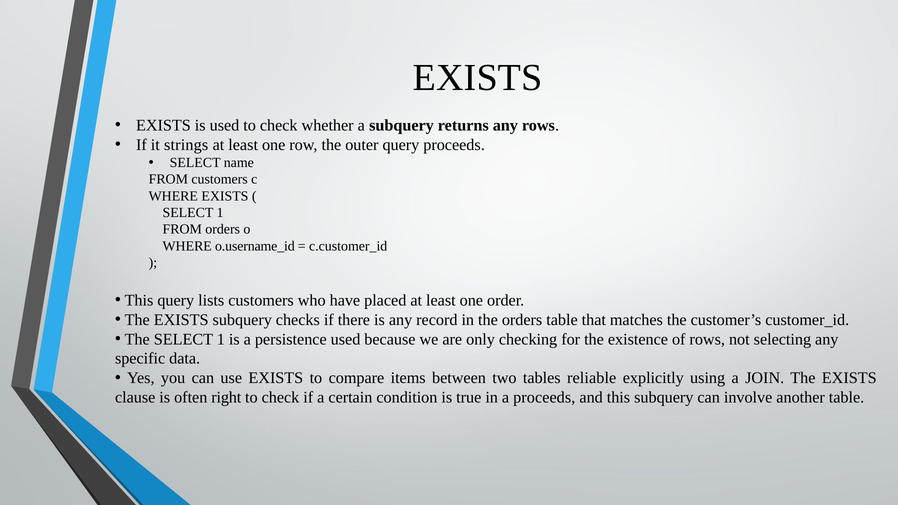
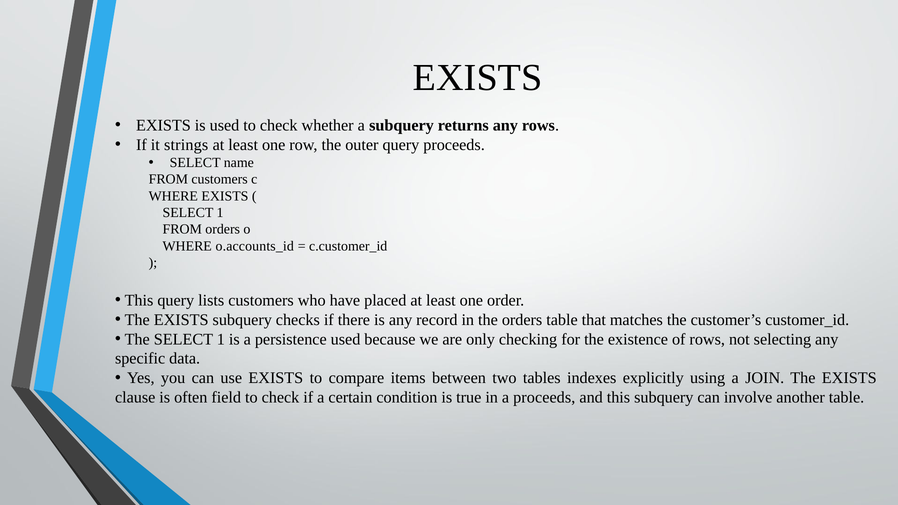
o.username_id: o.username_id -> o.accounts_id (255, 246)
reliable: reliable -> indexes (592, 378)
right: right -> field (226, 398)
